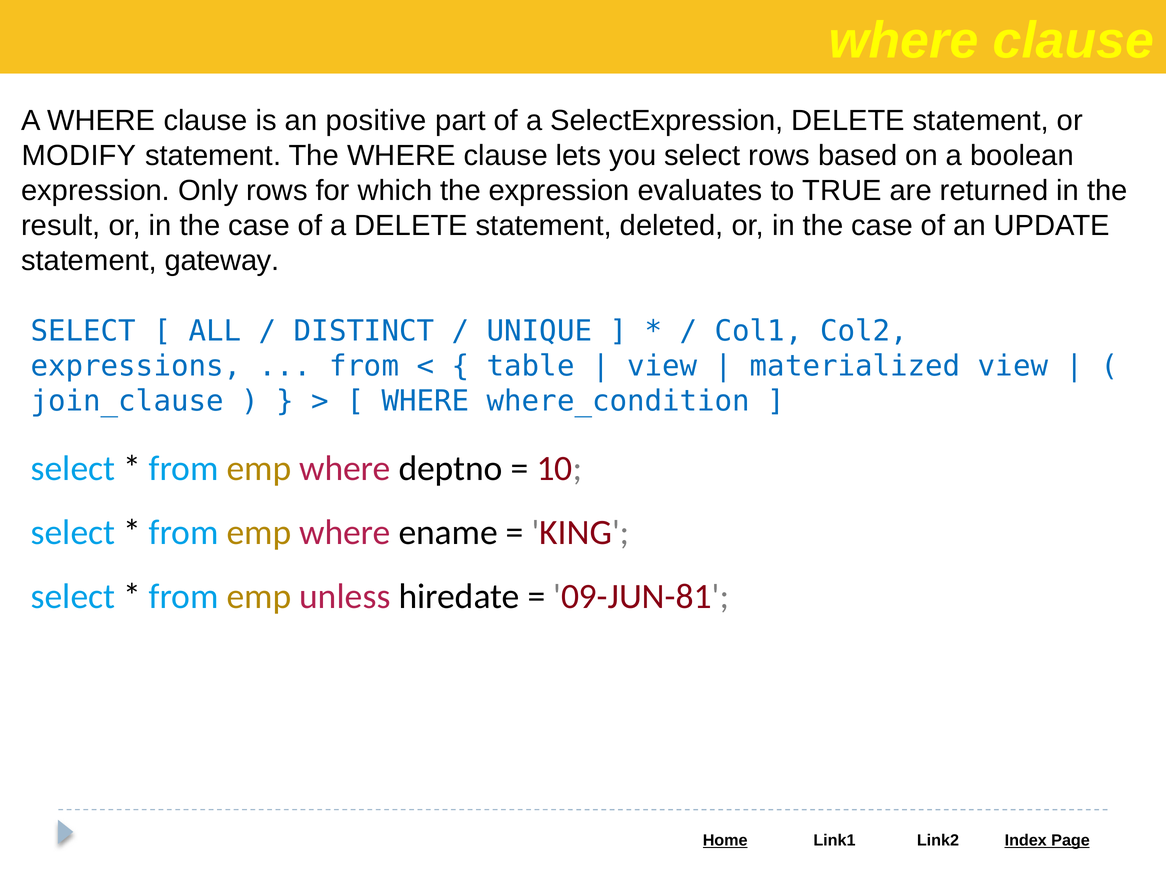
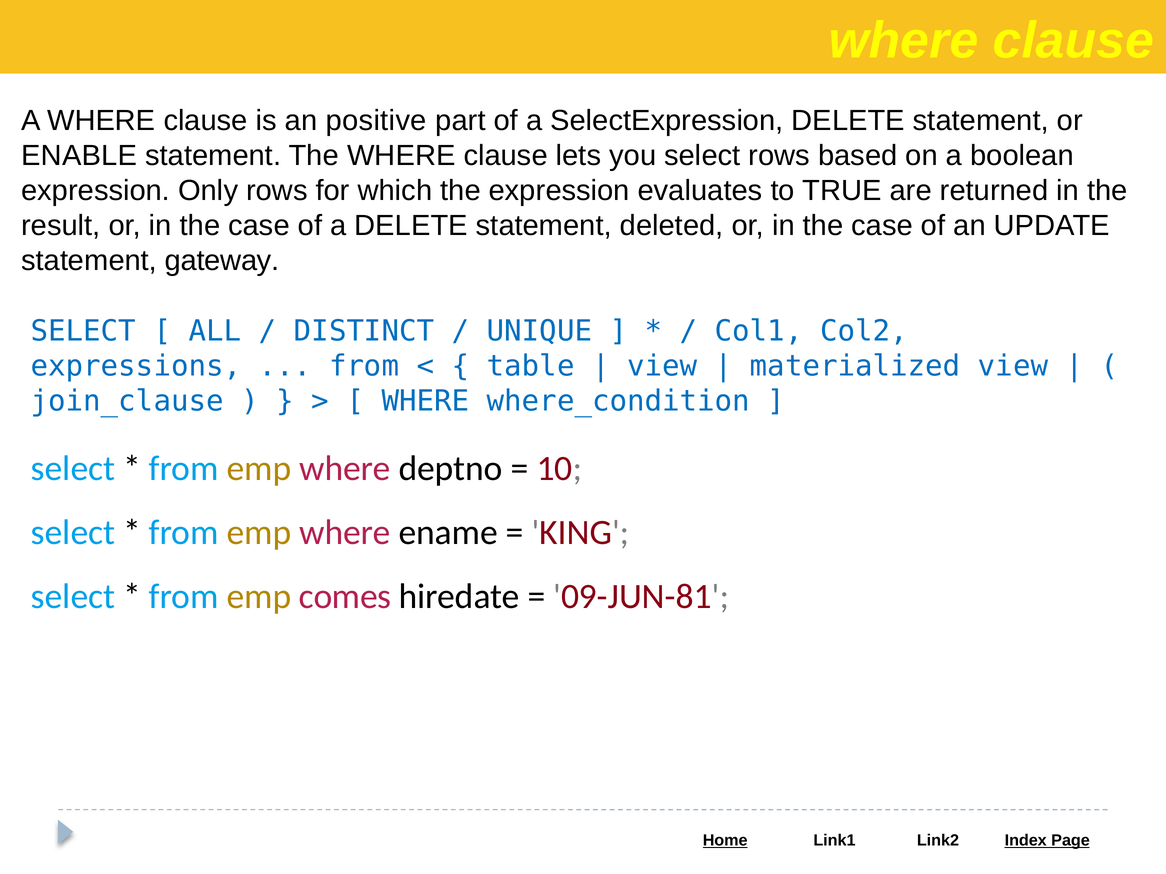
MODIFY: MODIFY -> ENABLE (79, 156)
unless: unless -> comes (345, 597)
